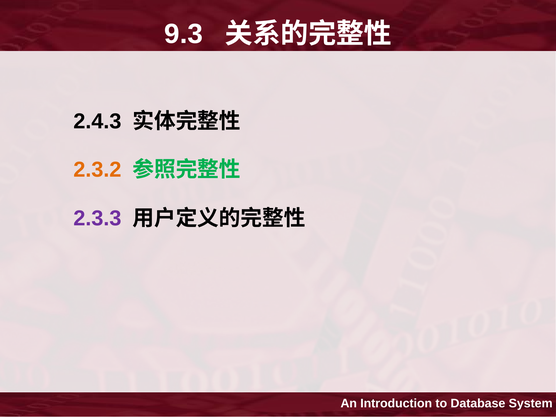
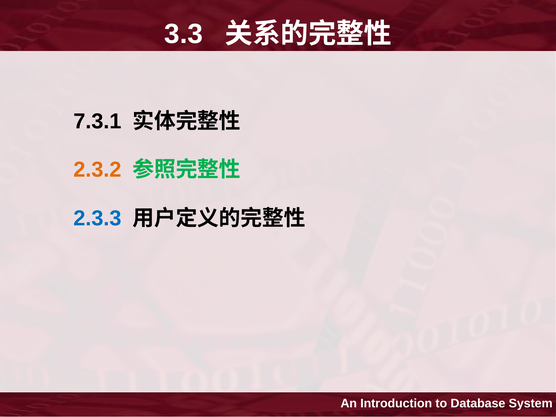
9.3: 9.3 -> 3.3 (184, 34)
2.4.3: 2.4.3 -> 7.3.1 (97, 121)
2.3.3 colour: purple -> blue (97, 218)
